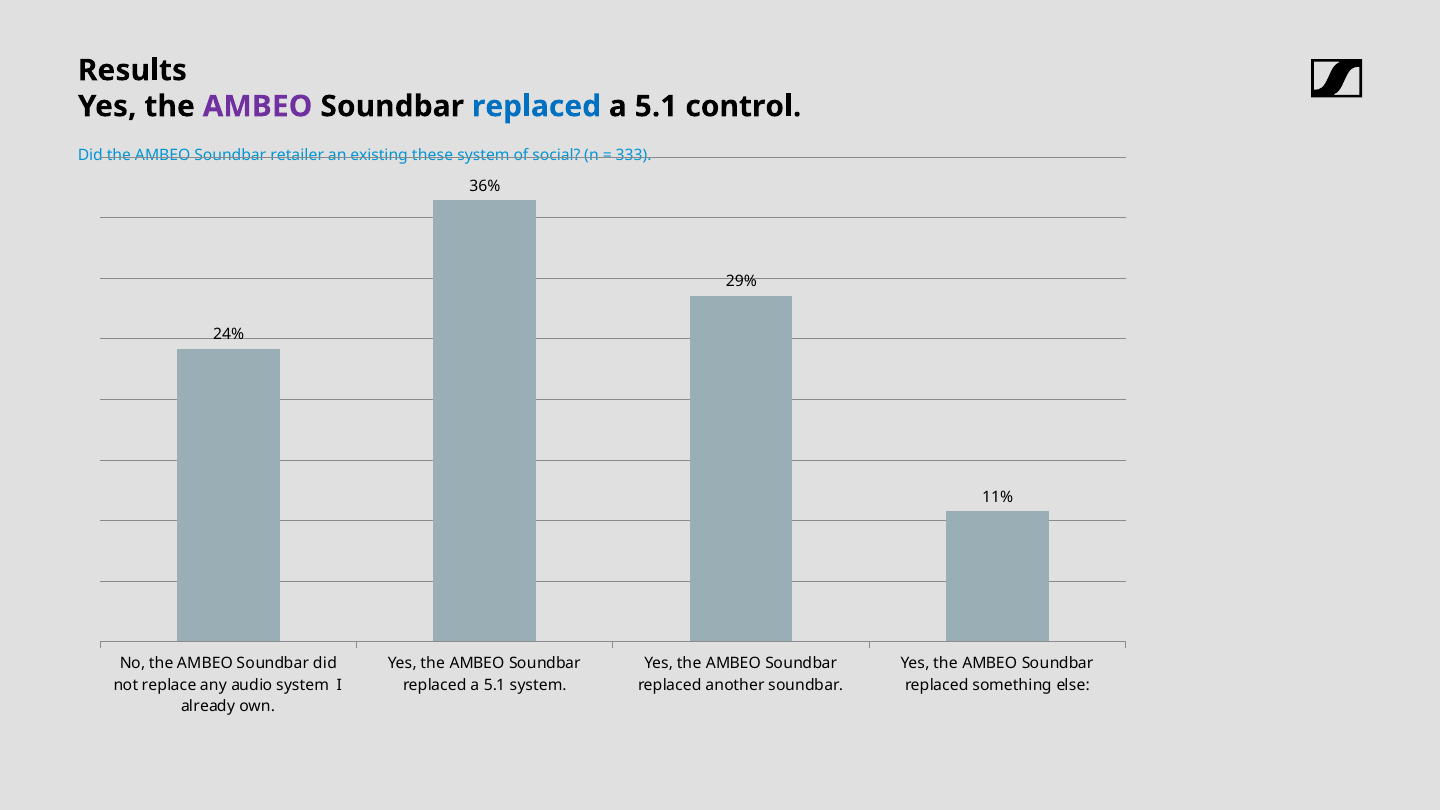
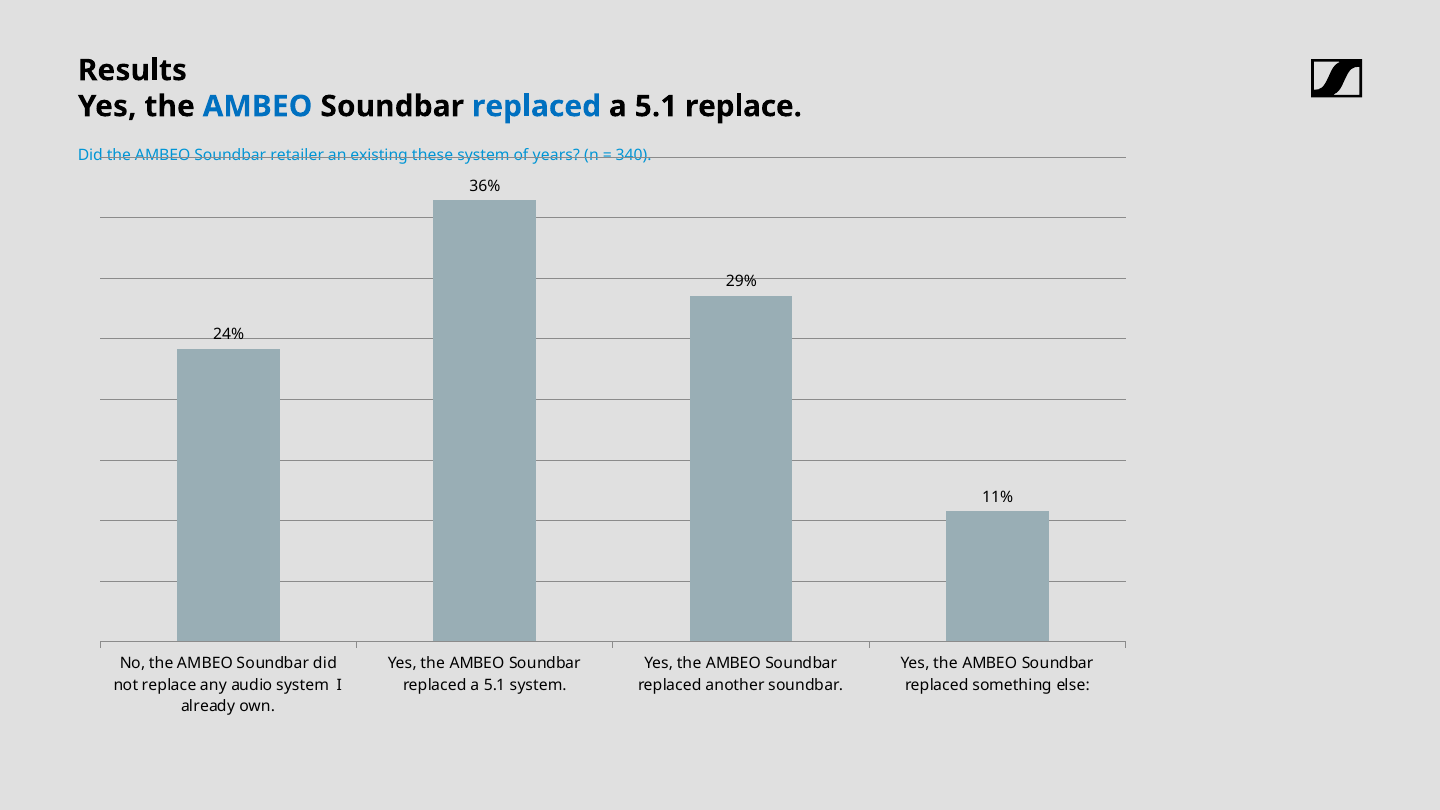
AMBEO colour: purple -> blue (258, 106)
5.1 control: control -> replace (743, 106)
social: social -> years (556, 156)
333: 333 -> 340 (634, 156)
